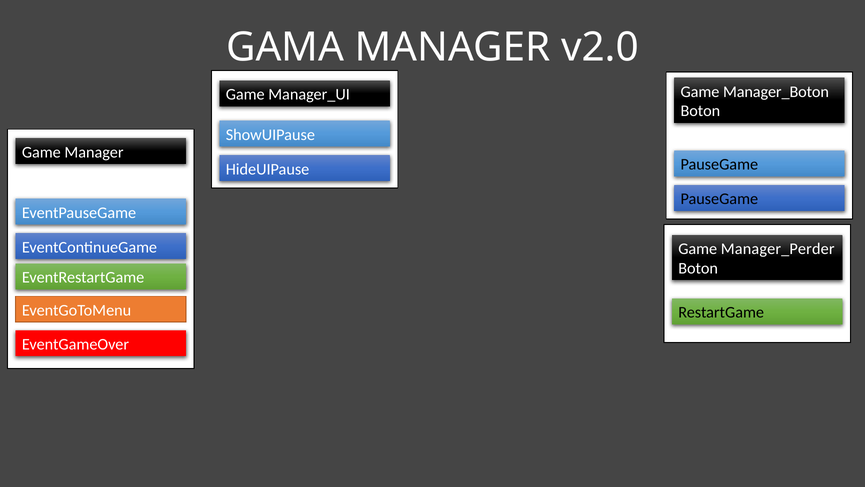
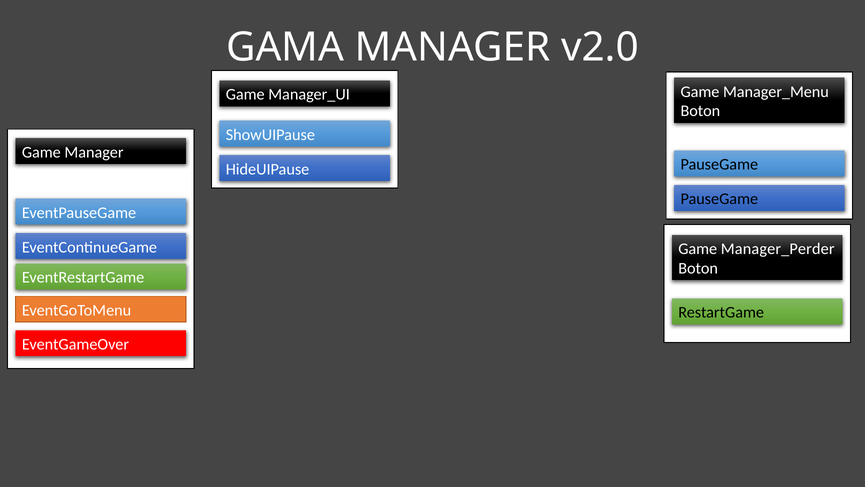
Manager_Boton: Manager_Boton -> Manager_Menu (776, 92)
